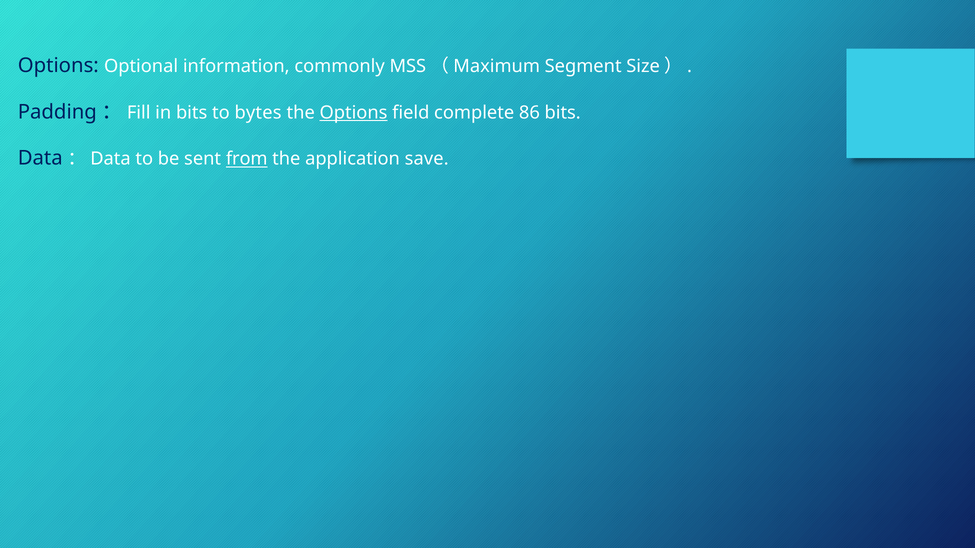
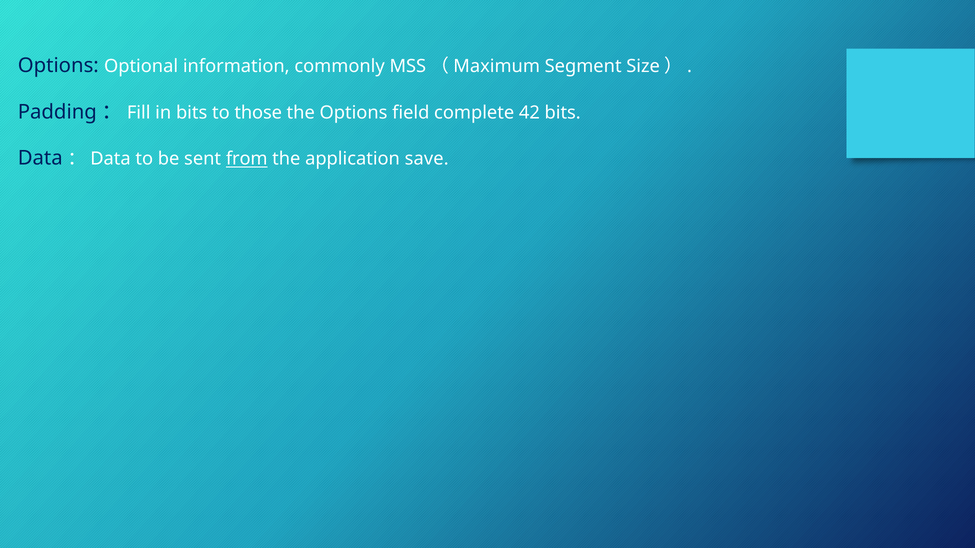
bytes: bytes -> those (258, 113)
Options underline: present -> none (353, 113)
86: 86 -> 42 (529, 113)
